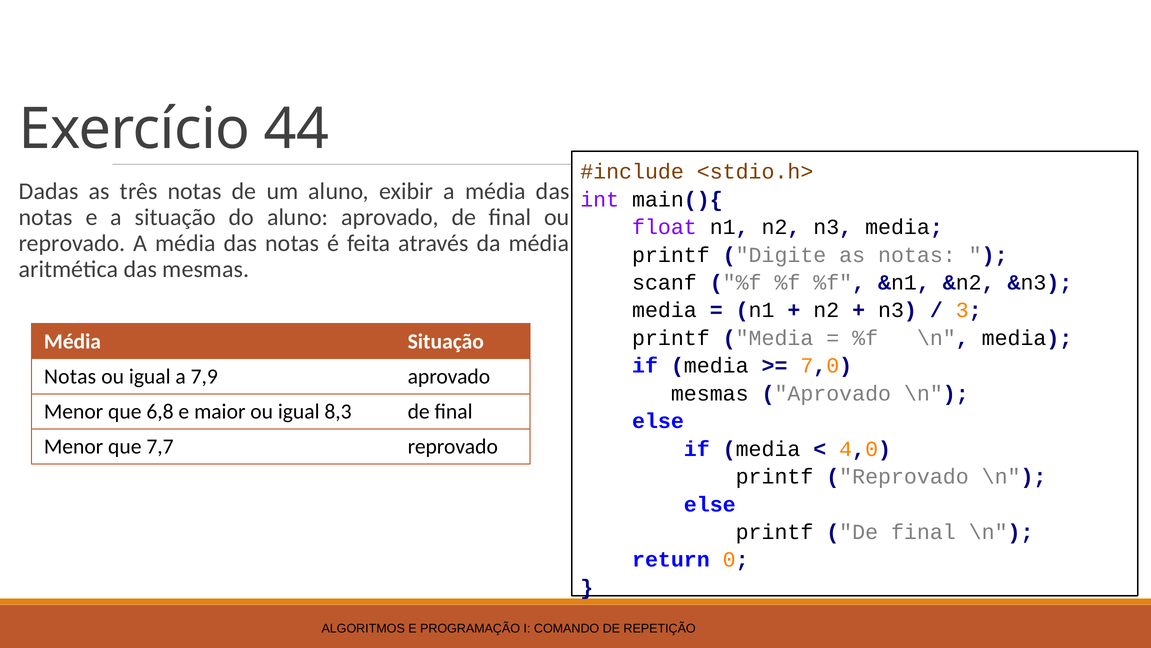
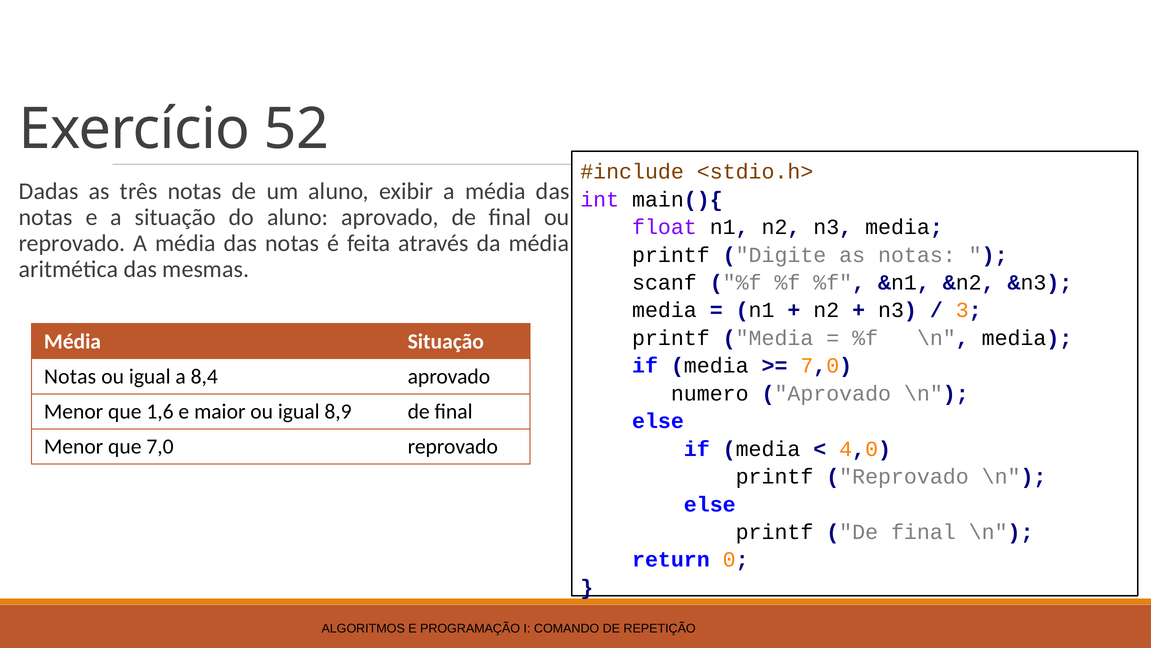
44: 44 -> 52 (297, 129)
7,9: 7,9 -> 8,4 (204, 376)
mesmas: mesmas -> numero (710, 393)
6,8: 6,8 -> 1,6 (160, 411)
8,3: 8,3 -> 8,9 (338, 411)
que 7,7: 7,7 -> 7,0 (160, 446)
